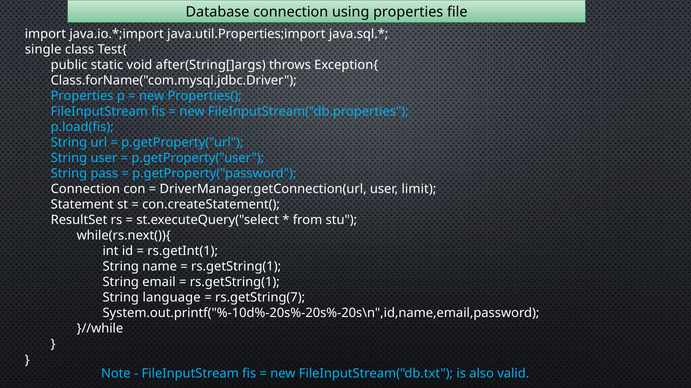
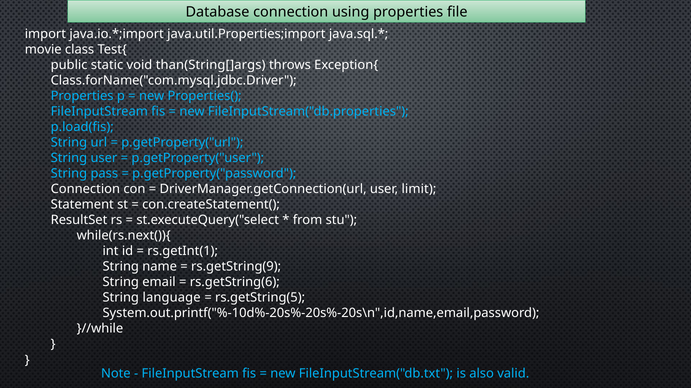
single: single -> movie (43, 49)
after(String[]args: after(String[]args -> than(String[]args (211, 65)
rs.getString(1: rs.getString(1 -> rs.getString(9 (236, 267)
rs.getString(1: rs.getString(1 -> rs.getString(6 (235, 283)
rs.getString(7: rs.getString(7 -> rs.getString(5 (260, 298)
